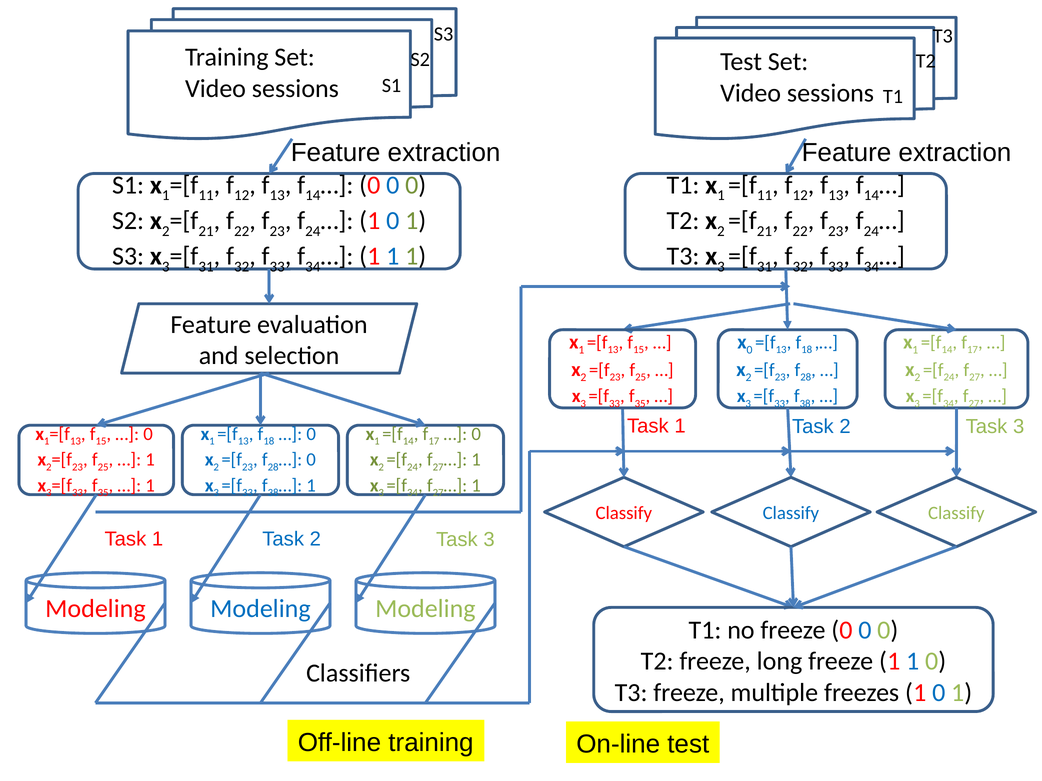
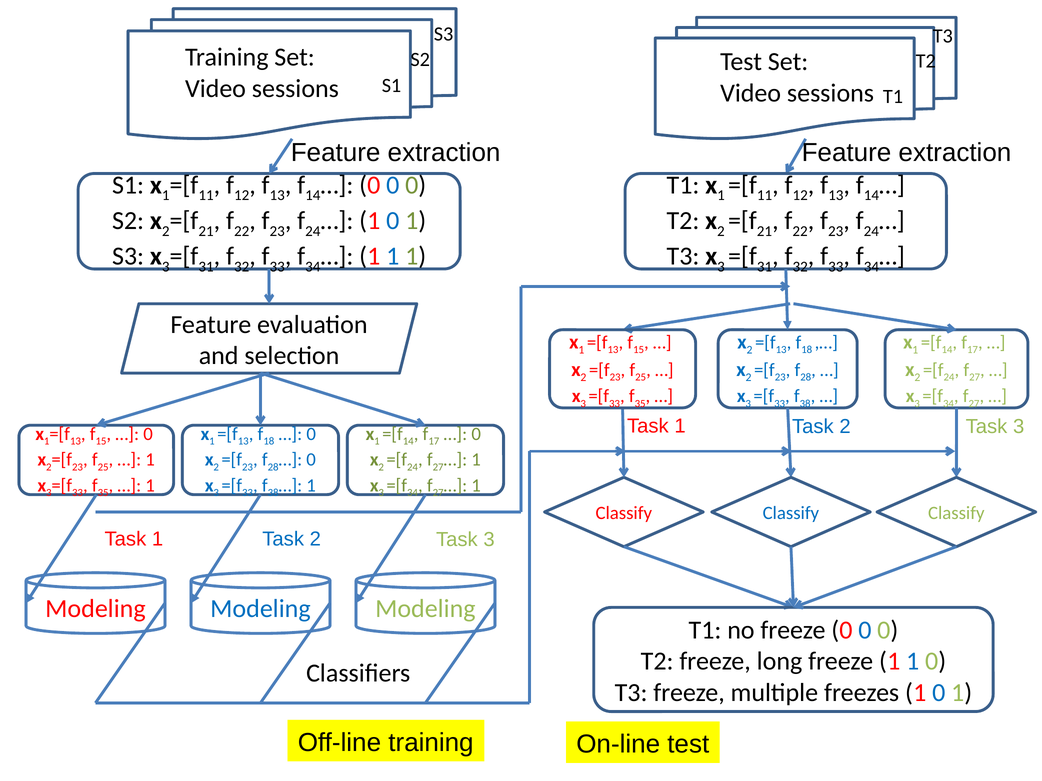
0: 0 -> 2 (750, 350)
